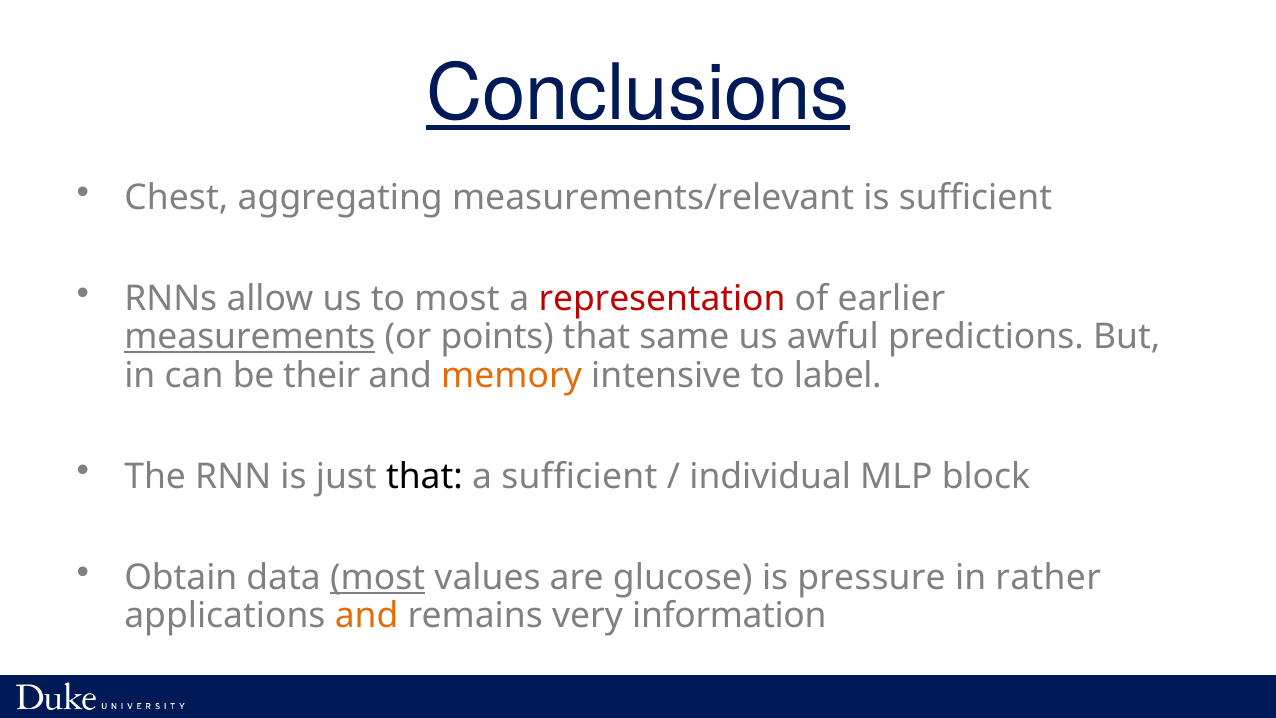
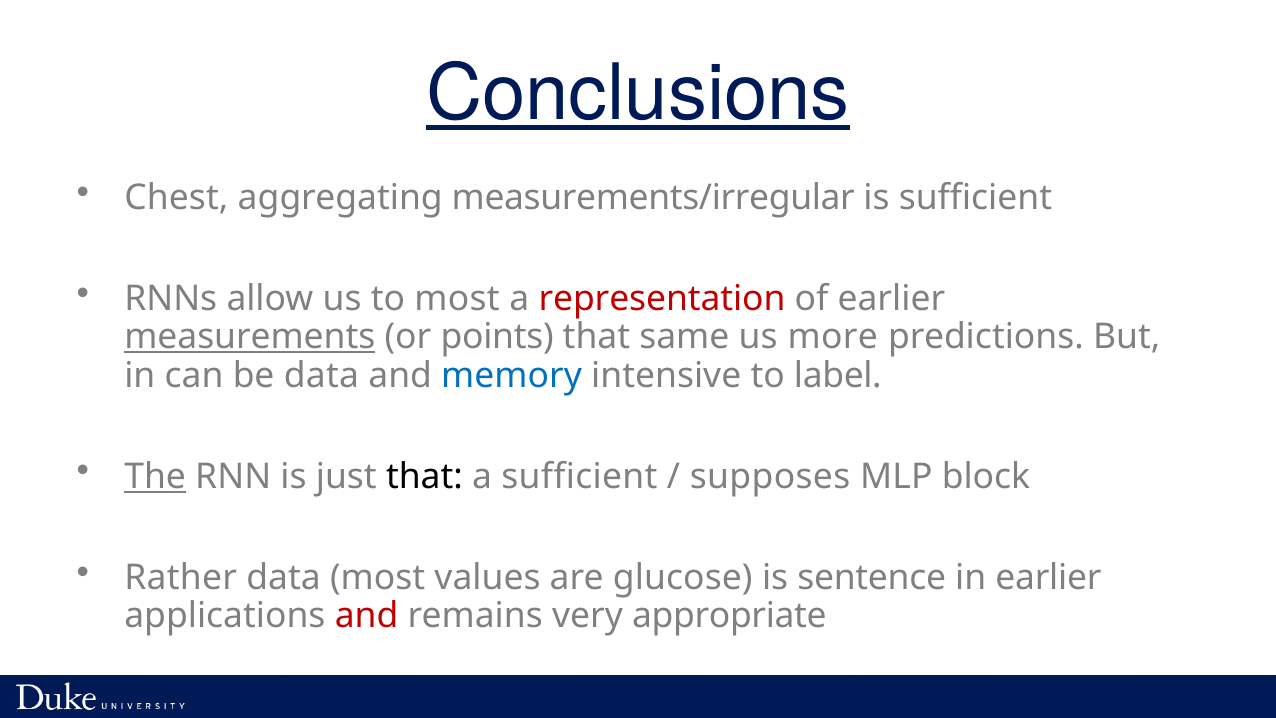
measurements/relevant: measurements/relevant -> measurements/irregular (653, 198)
awful: awful -> more (833, 337)
be their: their -> data (321, 375)
memory colour: orange -> blue (512, 375)
The underline: none -> present (155, 476)
individual: individual -> supposes (770, 476)
Obtain: Obtain -> Rather (181, 578)
most underline: present -> none (378, 578)
pressure: pressure -> sentence (872, 578)
in rather: rather -> earlier (1048, 578)
and colour: orange -> red (367, 616)
information: information -> appropriate (729, 616)
